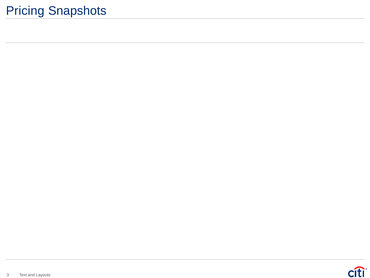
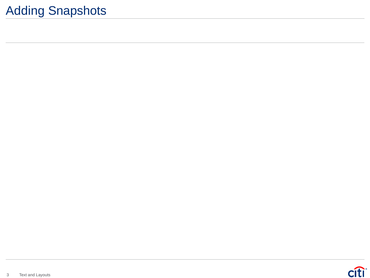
Pricing: Pricing -> Adding (25, 11)
